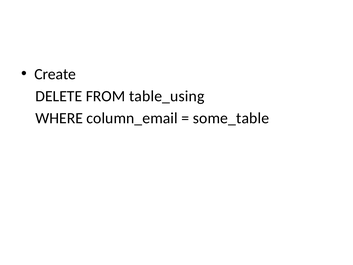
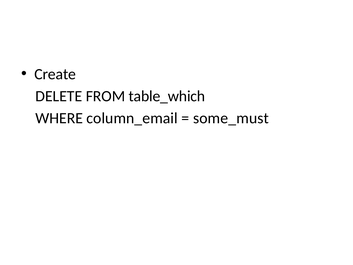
table_using: table_using -> table_which (167, 96)
some_table: some_table -> some_must (231, 118)
